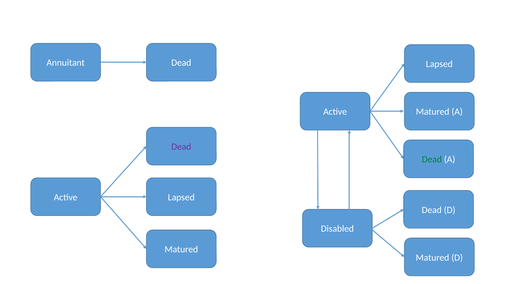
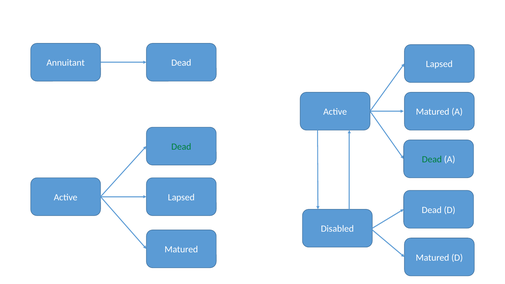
Dead colour: purple -> green (181, 147)
